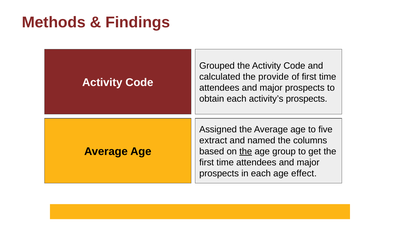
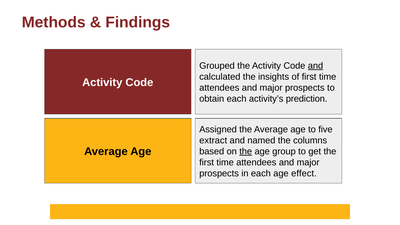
and underline: none -> present (315, 66)
provide: provide -> insights (274, 77)
activity’s prospects: prospects -> prediction (307, 99)
